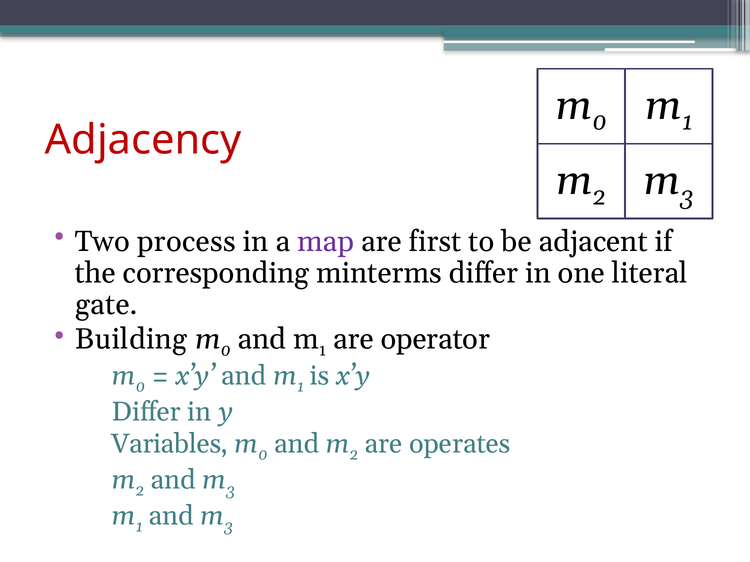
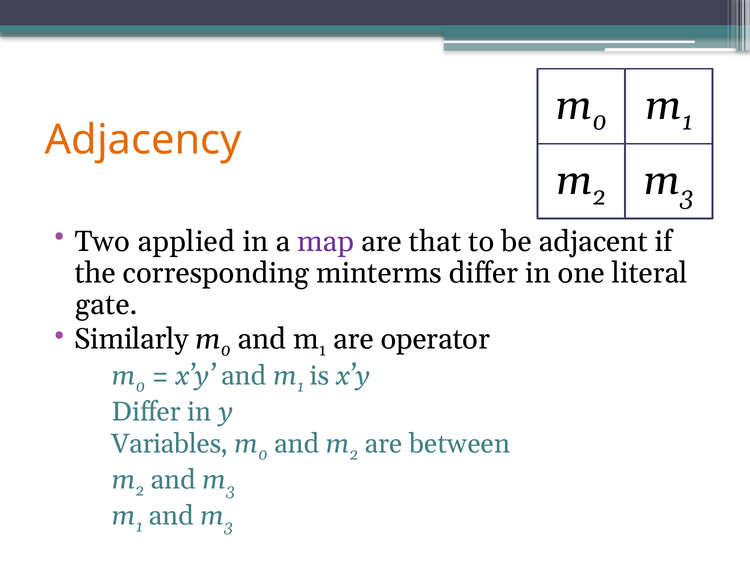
Adjacency colour: red -> orange (143, 140)
process: process -> applied (186, 242)
first: first -> that (435, 242)
Building: Building -> Similarly (132, 339)
operates: operates -> between (460, 444)
